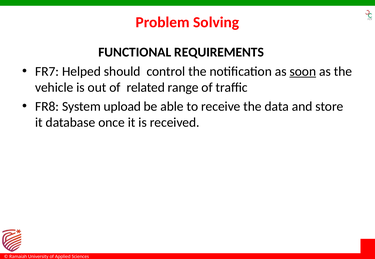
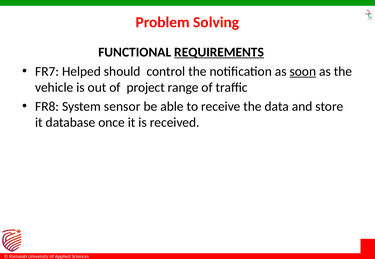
REQUIREMENTS underline: none -> present (219, 52)
related: related -> project (146, 88)
upload: upload -> sensor (122, 107)
